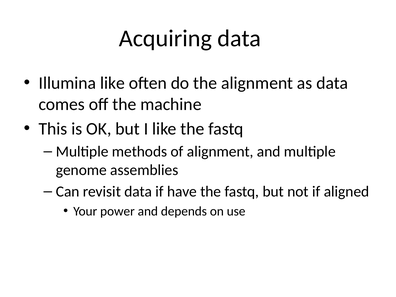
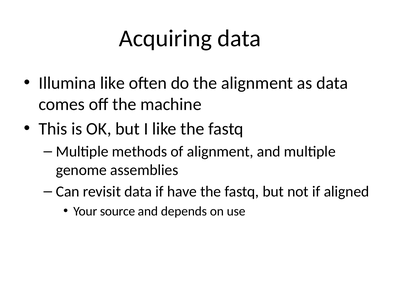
power: power -> source (118, 211)
